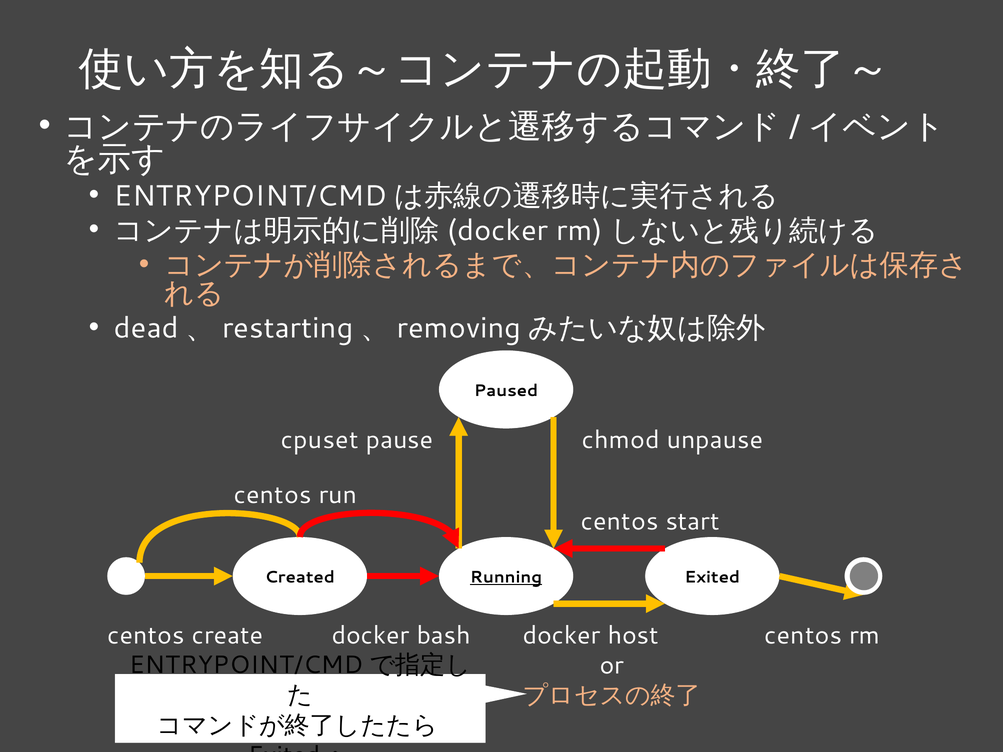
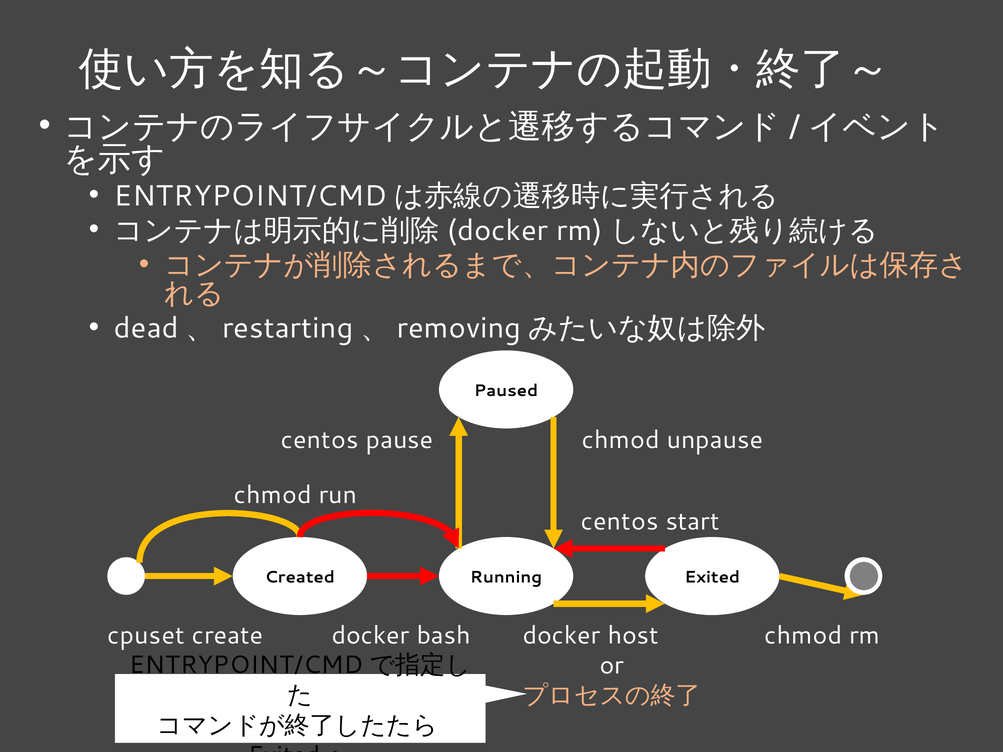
cpuset: cpuset -> centos (320, 440)
centos: centos -> chmod (273, 495)
Running underline: present -> none (506, 577)
centos: centos -> cpuset (146, 635)
centos: centos -> chmod (803, 635)
